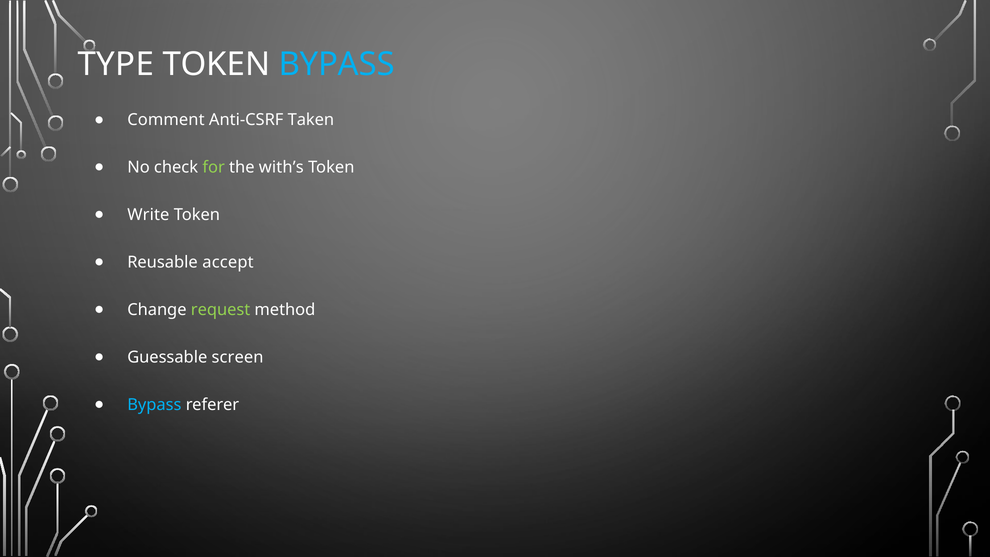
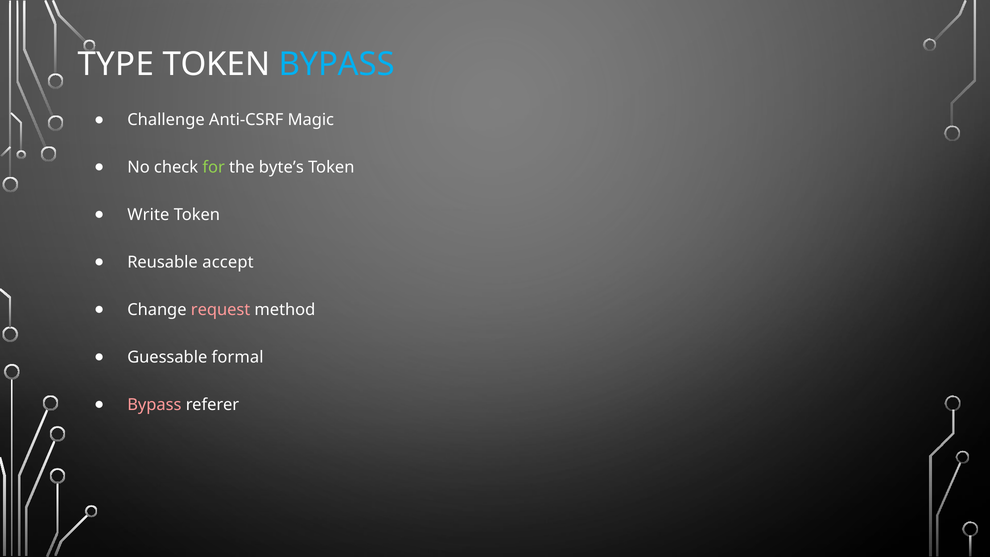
Comment: Comment -> Challenge (166, 120)
Taken: Taken -> Magic (311, 120)
with’s: with’s -> byte’s (281, 167)
request colour: light green -> pink (221, 310)
screen: screen -> formal (238, 357)
Bypass colour: light blue -> pink (154, 405)
